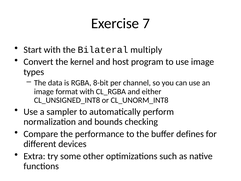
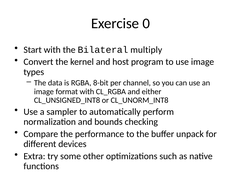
7: 7 -> 0 (146, 23)
defines: defines -> unpack (190, 134)
